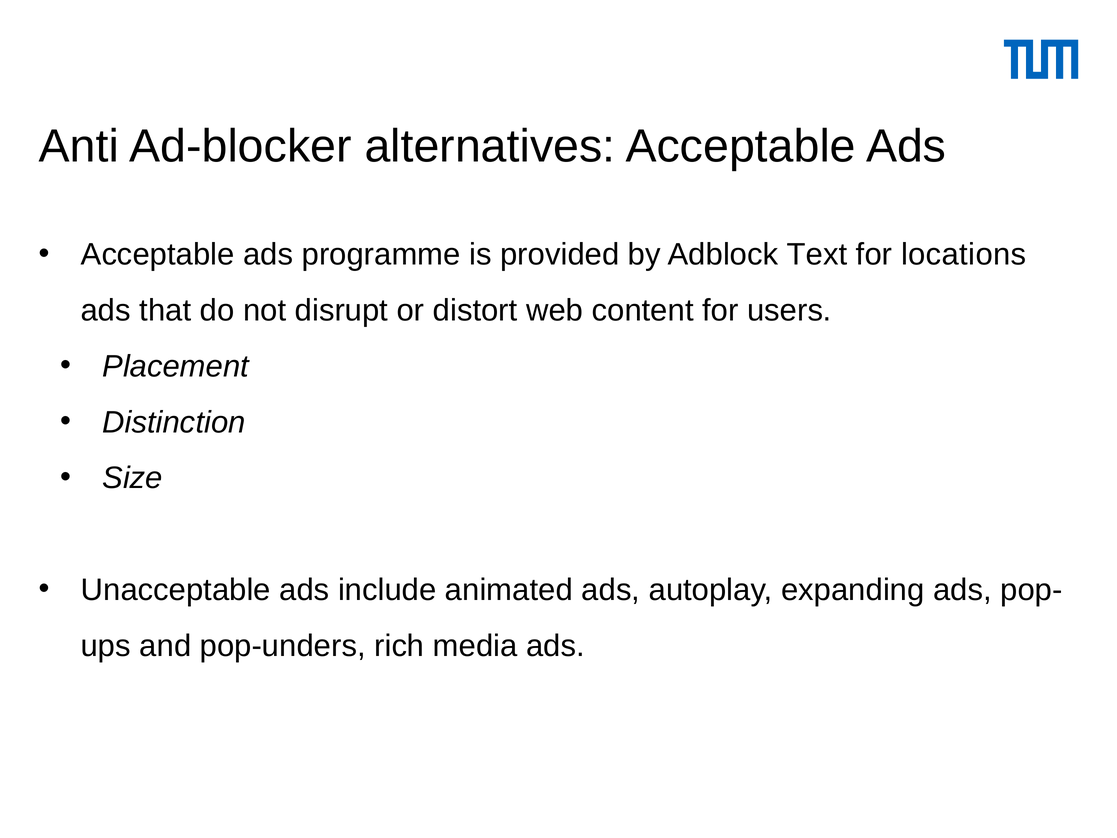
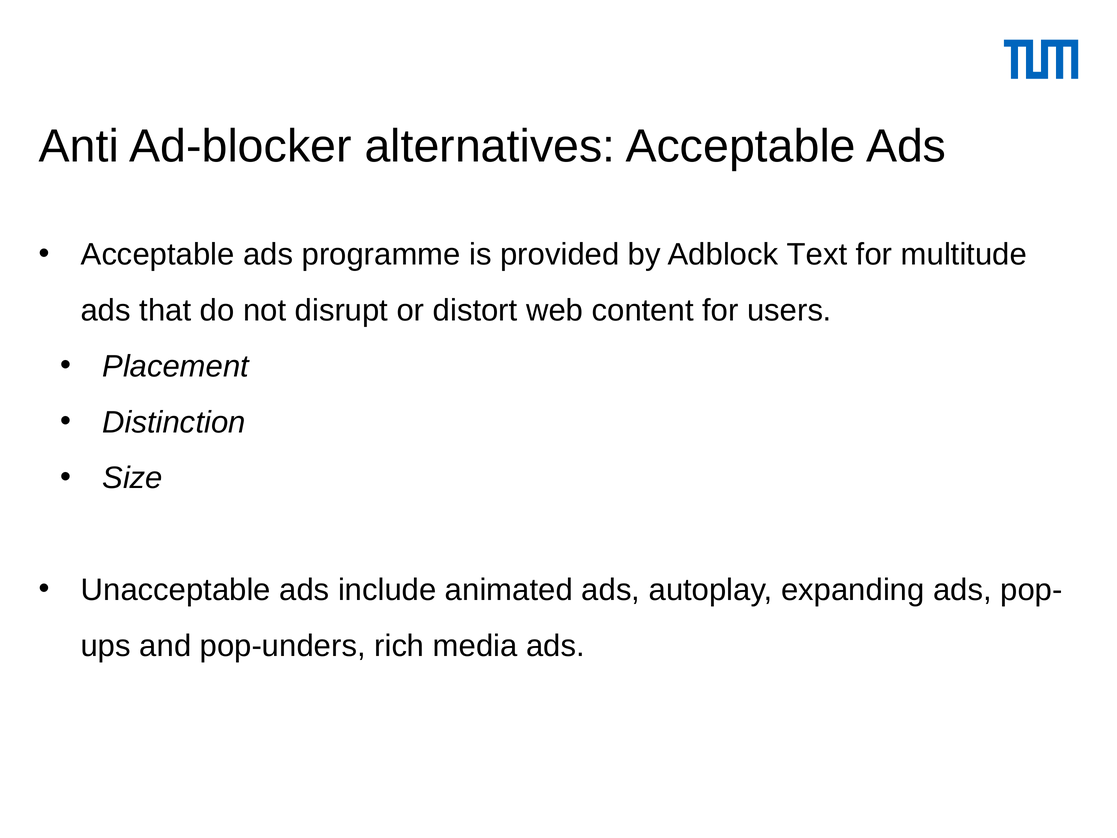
locations: locations -> multitude (964, 255)
